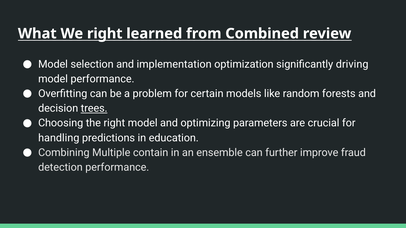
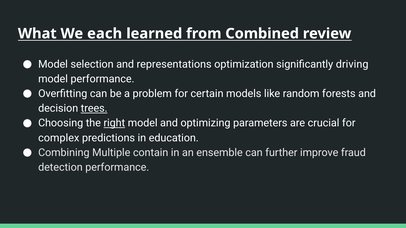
We right: right -> each (105, 34)
implementation: implementation -> representations (174, 64)
right underline: none -> present (114, 123)
handling: handling -> complex (59, 138)
